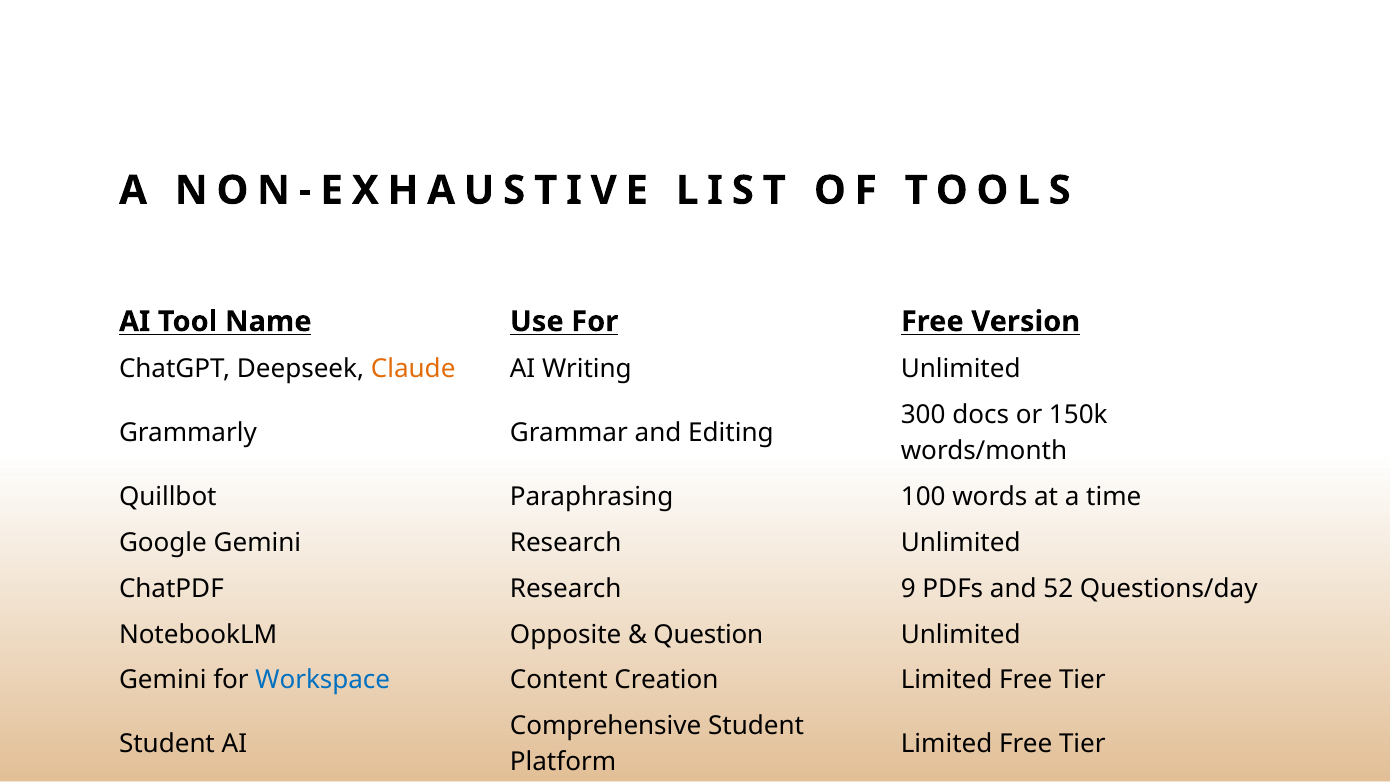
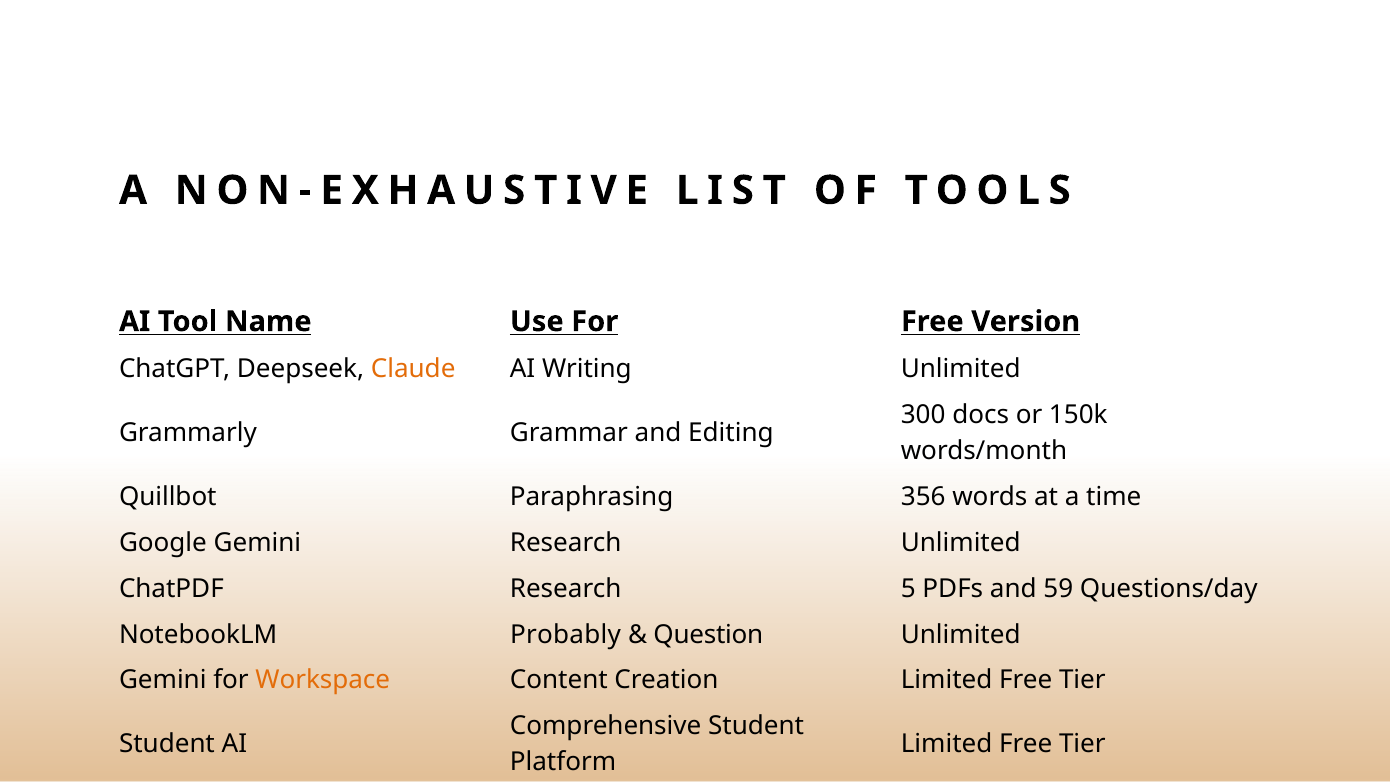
100: 100 -> 356 (923, 497)
9: 9 -> 5 (908, 588)
52: 52 -> 59 (1058, 588)
Opposite: Opposite -> Probably (566, 634)
Workspace colour: blue -> orange (323, 680)
